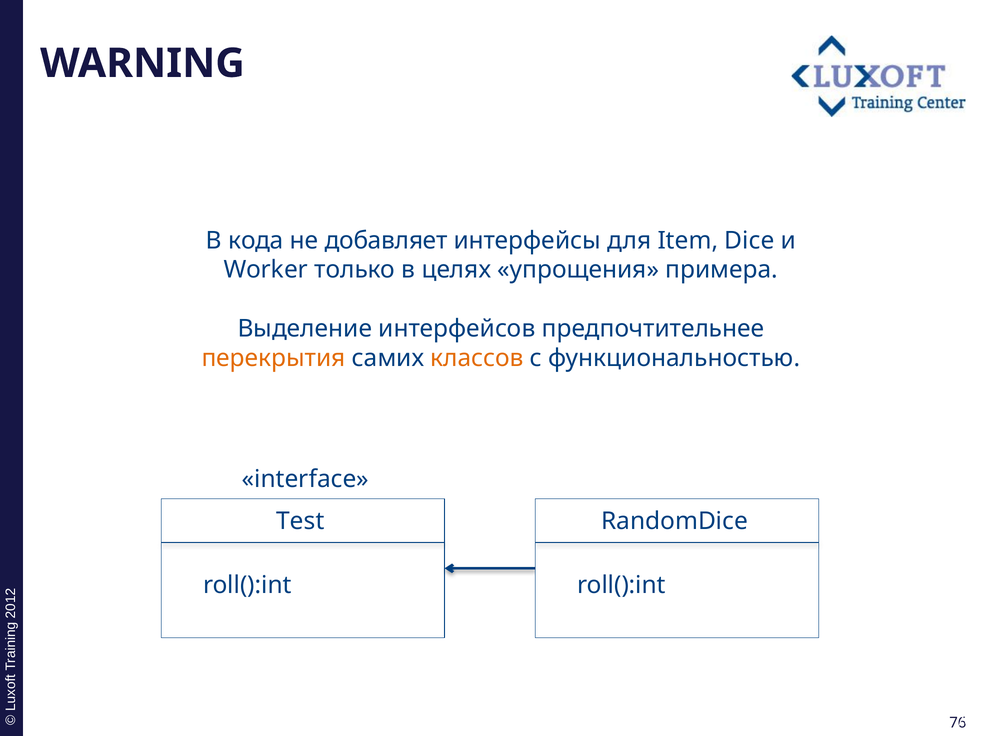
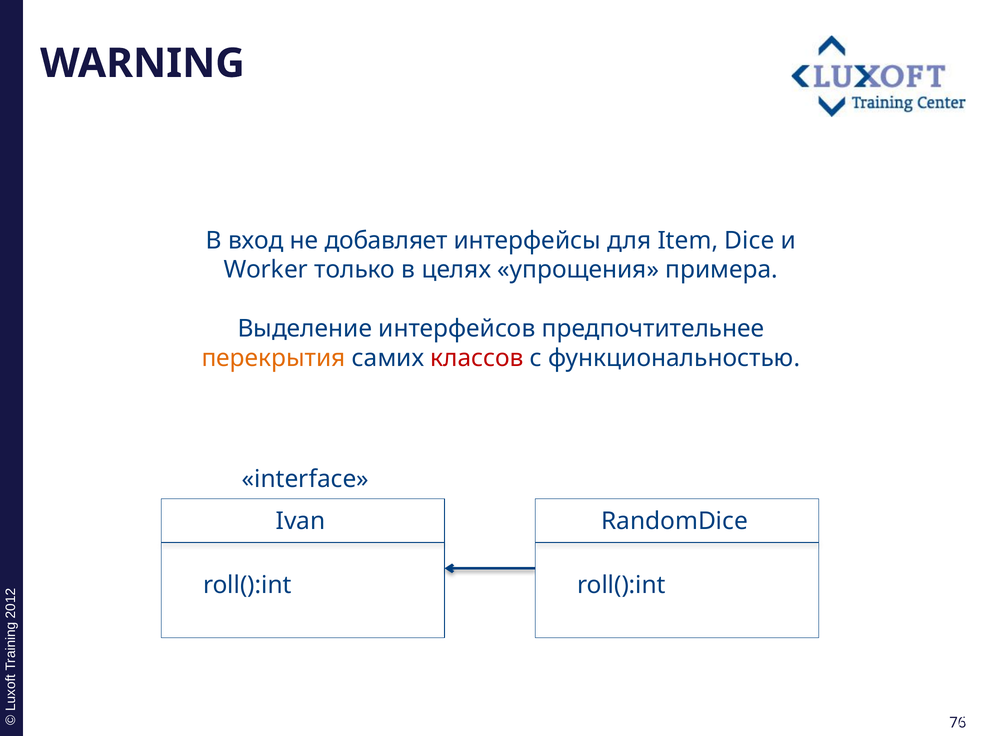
кода: кода -> вход (256, 240)
классов colour: orange -> red (477, 358)
Test: Test -> Ivan (301, 521)
